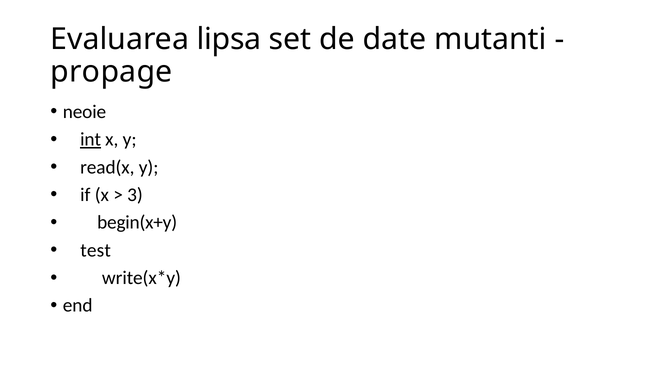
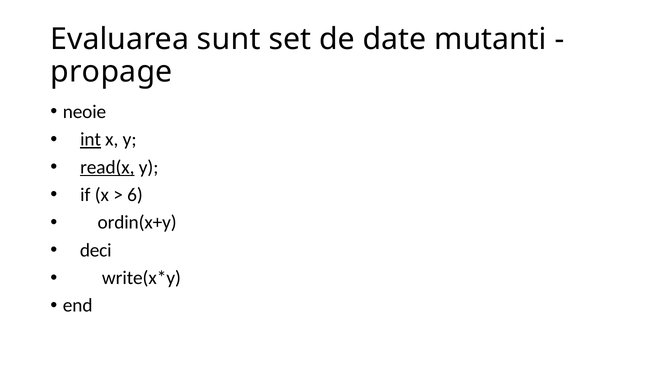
lipsa: lipsa -> sunt (229, 39)
read(x underline: none -> present (107, 167)
3: 3 -> 6 (135, 195)
begin(x+y: begin(x+y -> ordin(x+y (137, 222)
test: test -> deci (96, 250)
